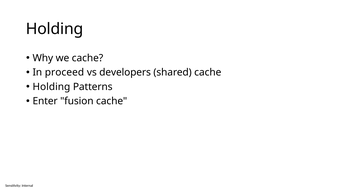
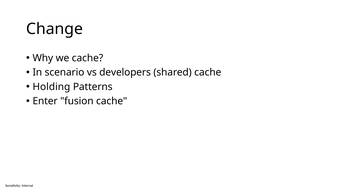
Holding: Holding -> Change (55, 29)
proceed: proceed -> scenario (65, 72)
